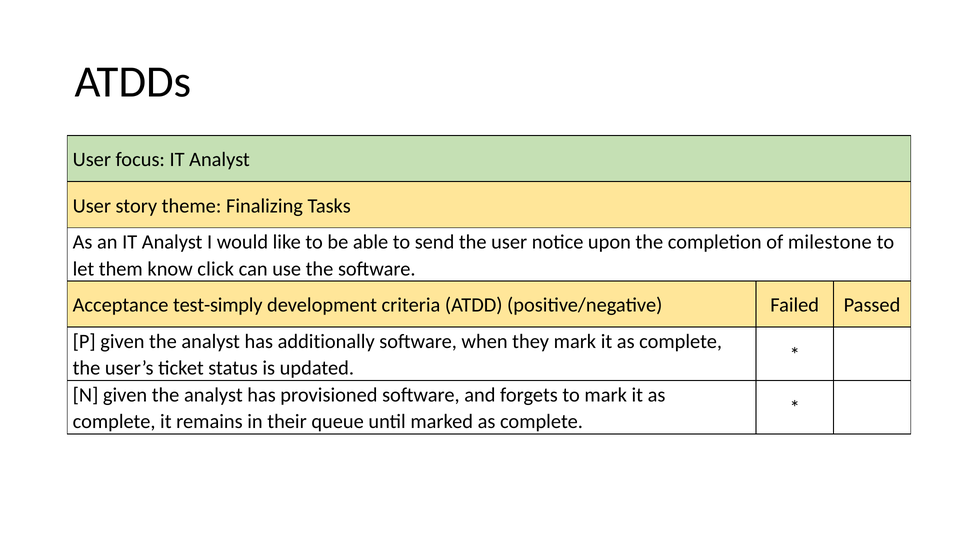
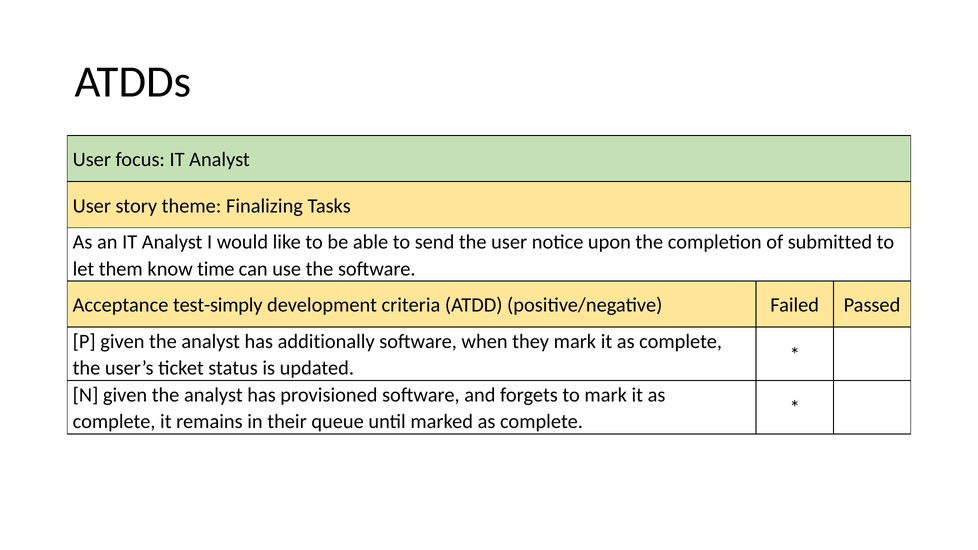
milestone: milestone -> submitted (830, 242)
click: click -> time (216, 269)
